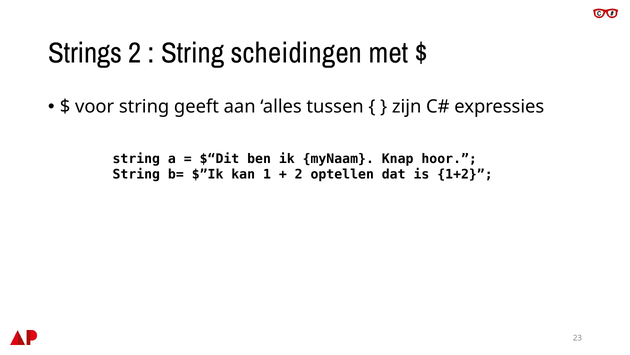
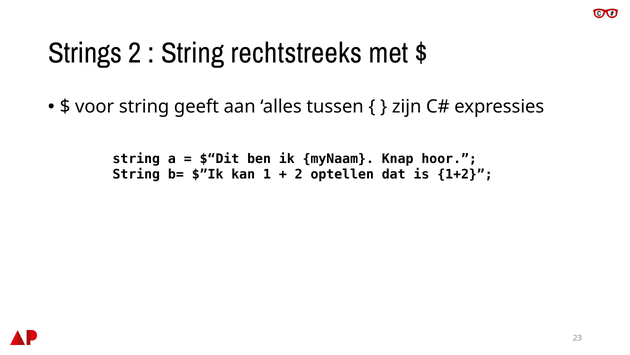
scheidingen: scheidingen -> rechtstreeks (296, 53)
